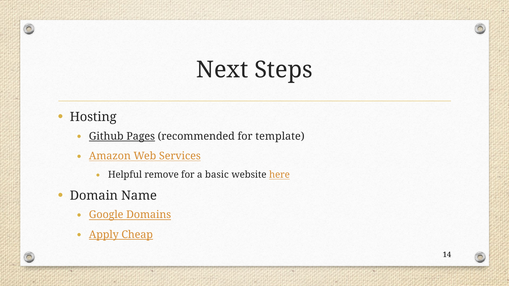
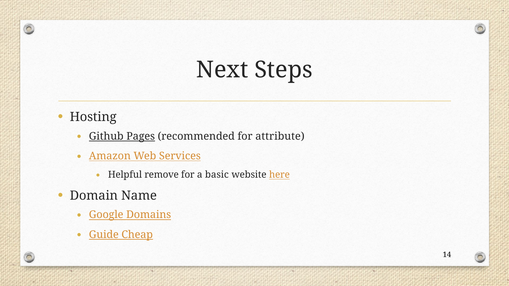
template: template -> attribute (280, 136)
Apply: Apply -> Guide (104, 235)
